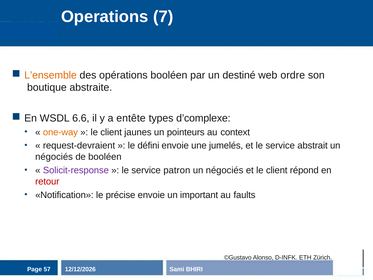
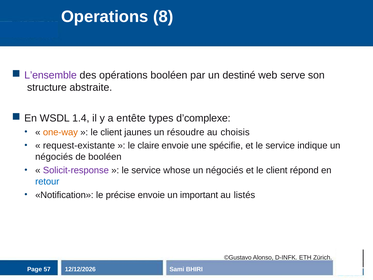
7: 7 -> 8 (163, 17)
L’ensemble colour: orange -> purple (50, 75)
ordre: ordre -> serve (293, 75)
boutique: boutique -> structure (47, 87)
6.6: 6.6 -> 1.4 (81, 118)
pointeurs: pointeurs -> résoudre (186, 132)
context: context -> choisis (235, 132)
request-devraient: request-devraient -> request-existante (79, 146)
défini: défini -> claire (148, 146)
jumelés: jumelés -> spécifie (226, 146)
abstrait: abstrait -> indique (312, 146)
patron: patron -> whose (177, 170)
retour colour: red -> blue (47, 181)
faults: faults -> listés (244, 195)
